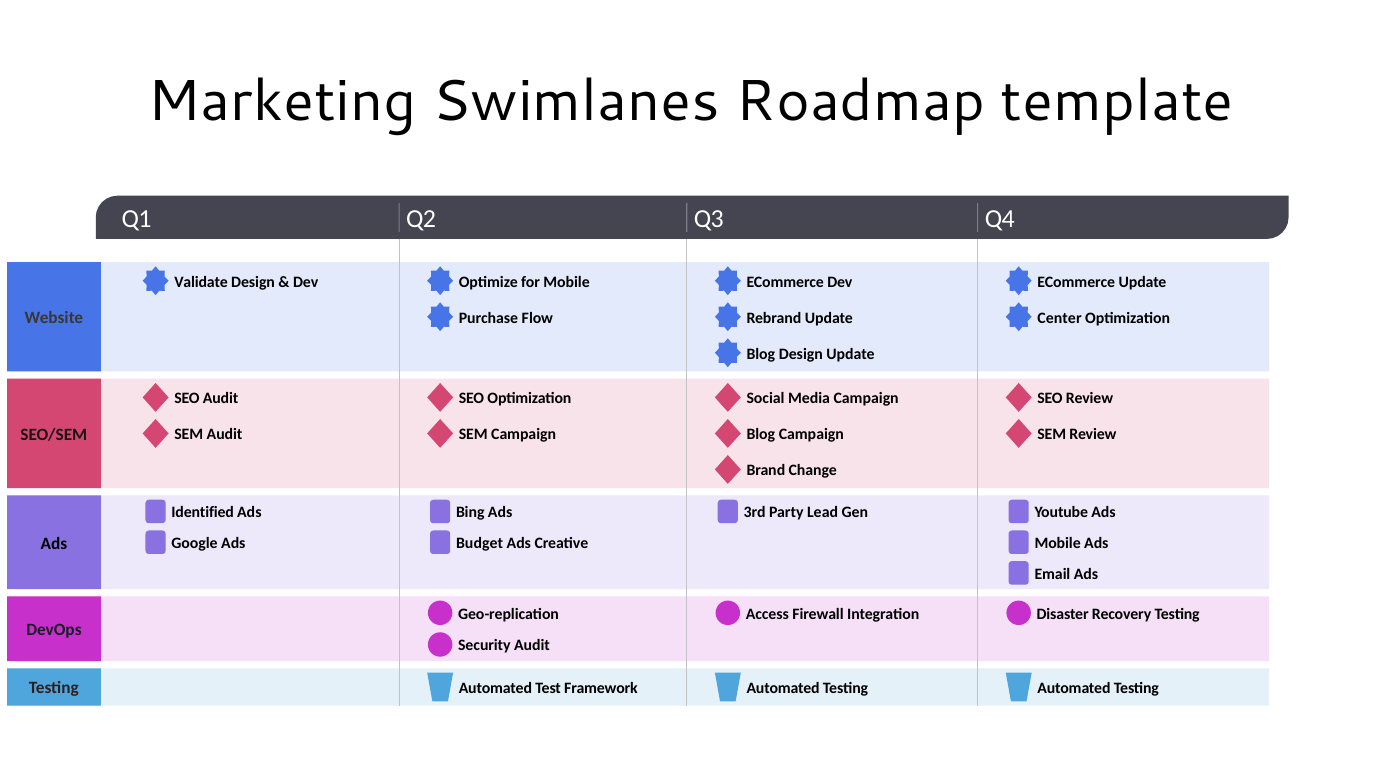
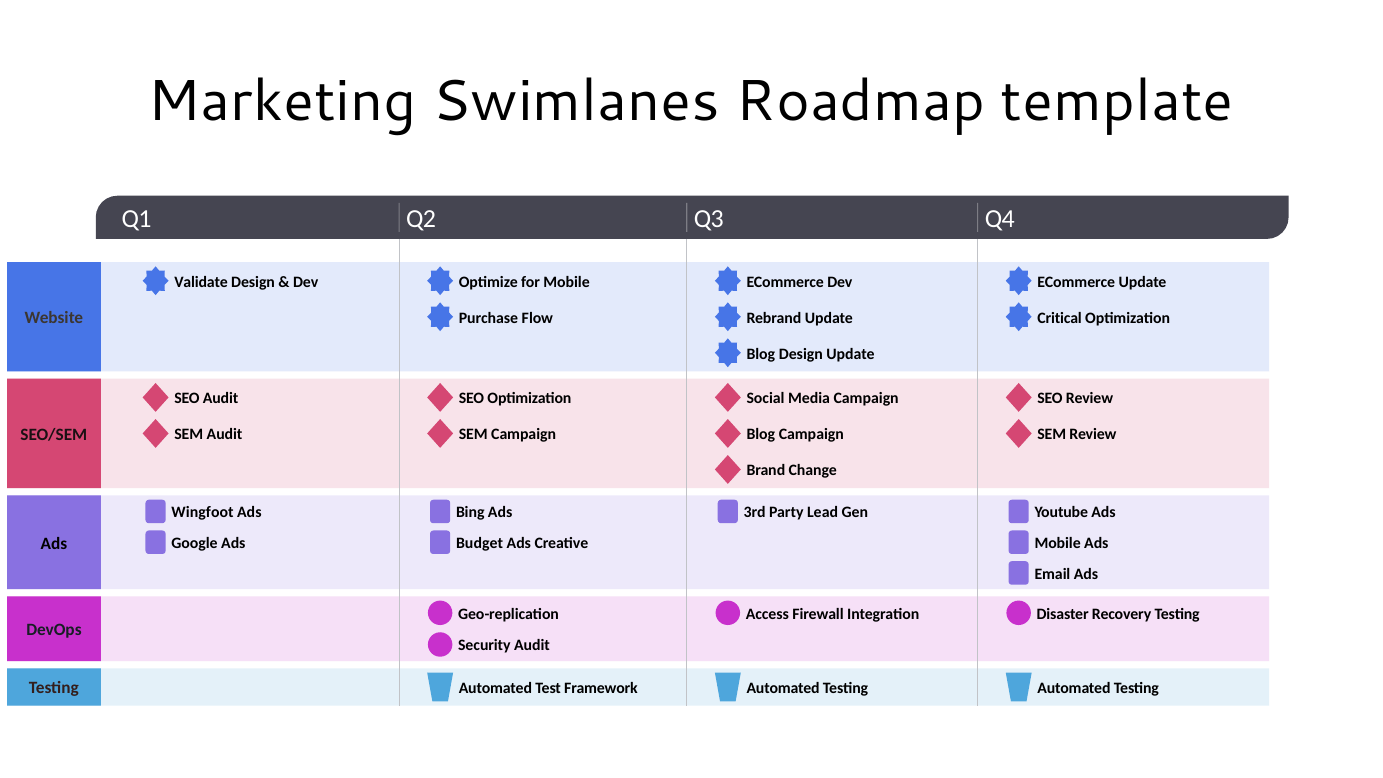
Center: Center -> Critical (1060, 318)
Identified: Identified -> Wingfoot (203, 513)
